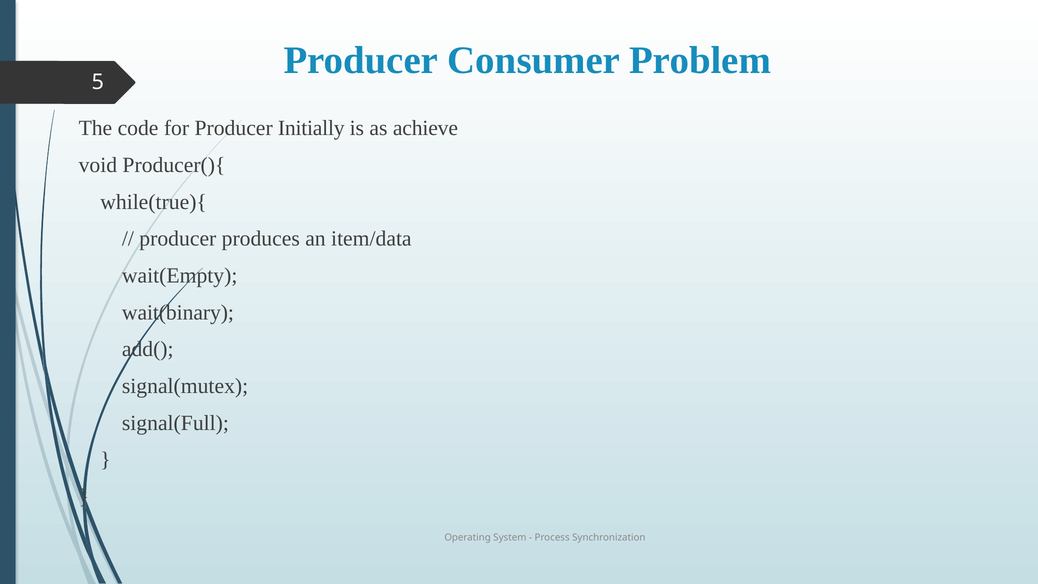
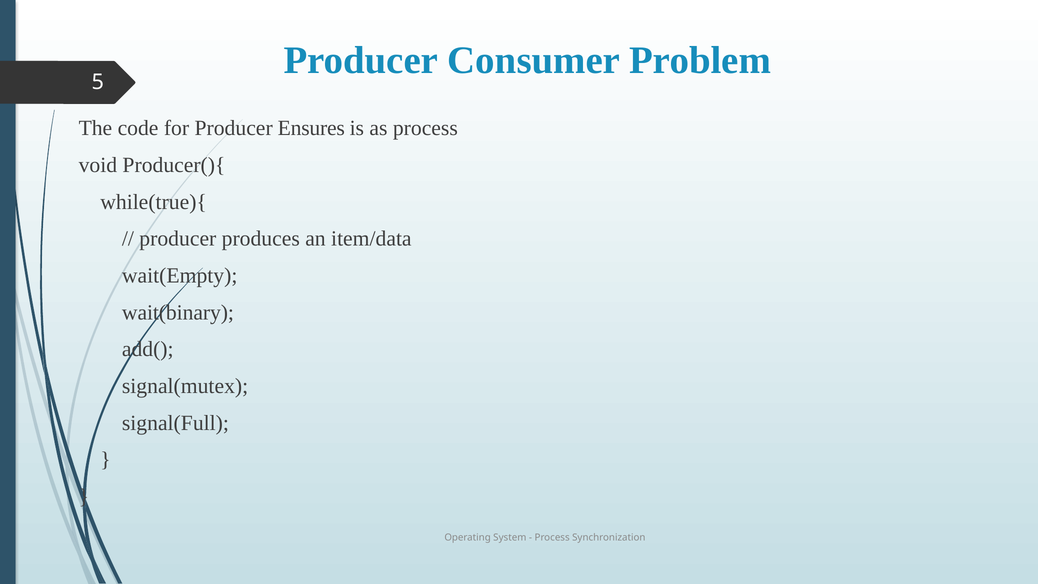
Initially: Initially -> Ensures (311, 128)
as achieve: achieve -> process (425, 128)
